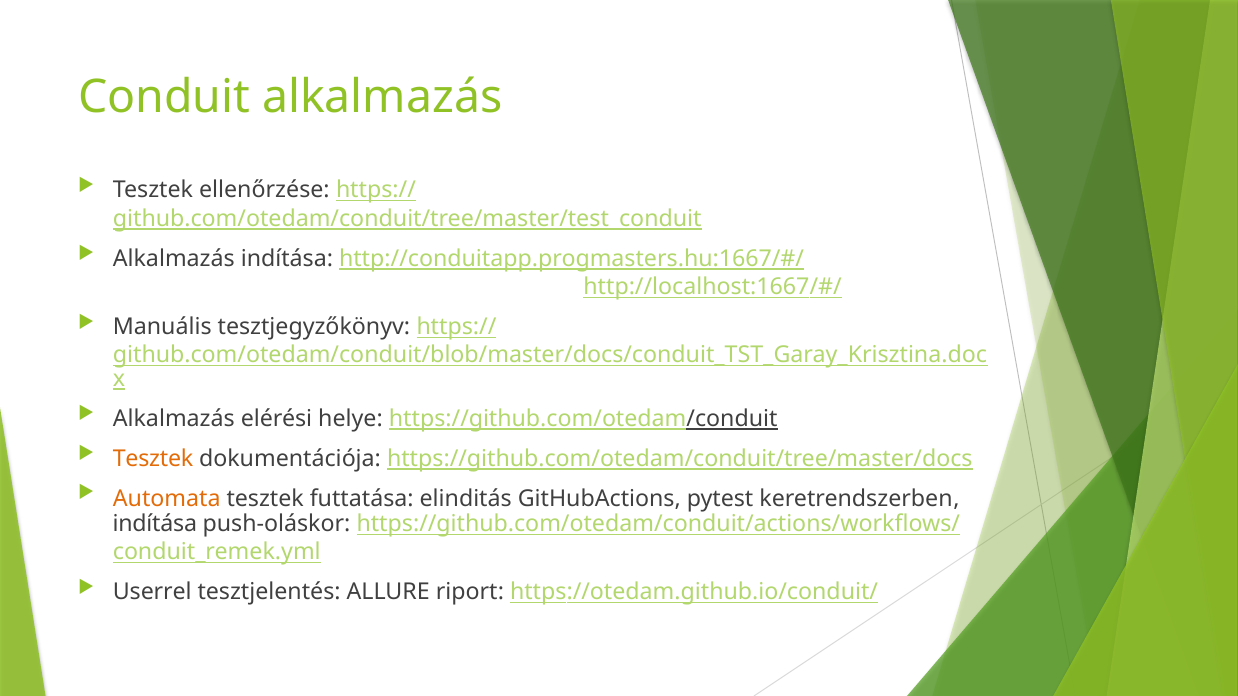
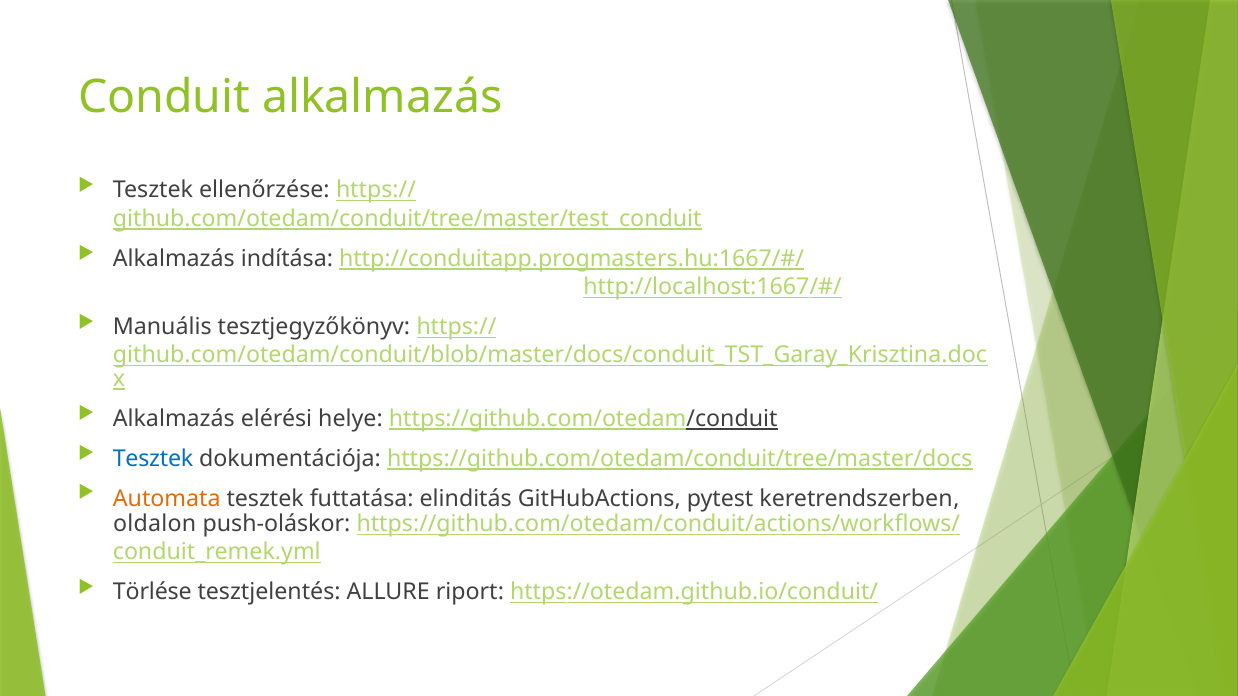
Tesztek colour: orange -> blue (153, 459)
indítása: indítása -> oldalon (155, 524)
Userrel: Userrel -> Törlése (152, 592)
